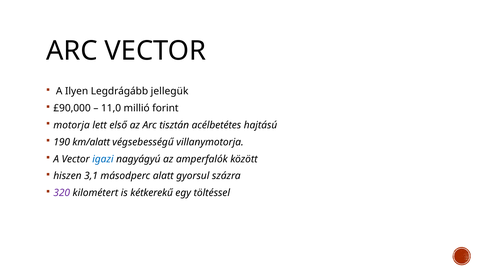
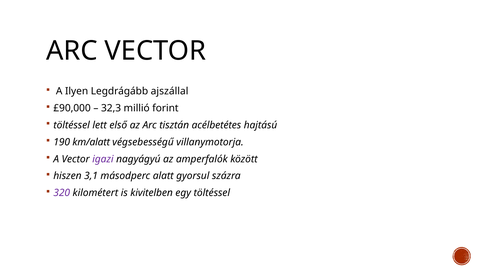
jellegük: jellegük -> ajszállal (170, 91)
11,0: 11,0 -> 32,3 (111, 108)
motorja: motorja -> töltéssel (72, 125)
igazi colour: blue -> purple (103, 159)
kétkerekű: kétkerekű -> kivitelben (152, 193)
